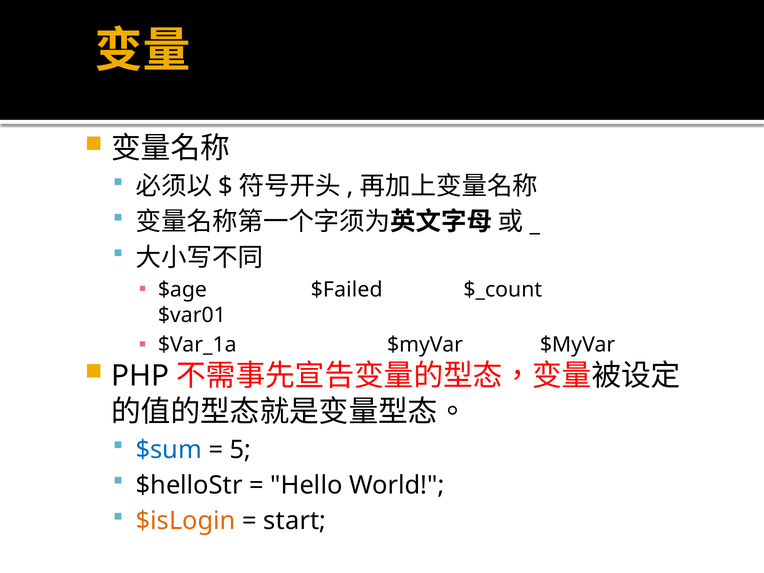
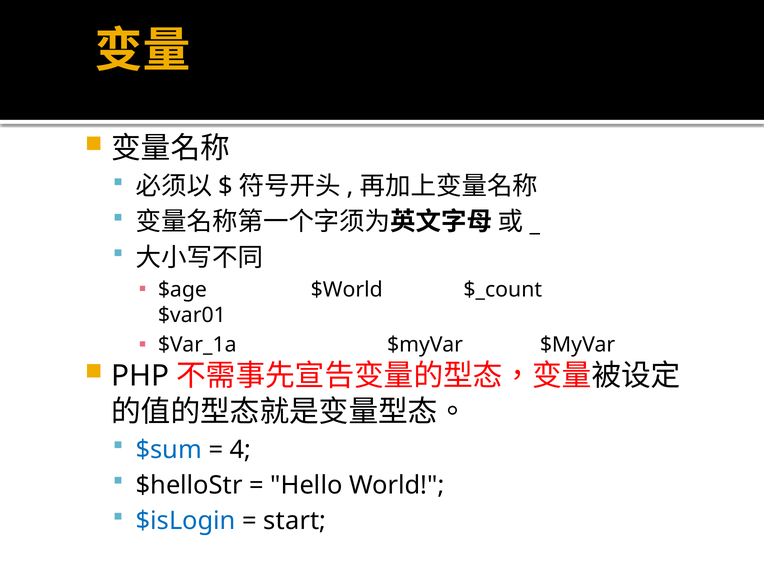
$Failed: $Failed -> $World (347, 290)
5: 5 -> 4 (240, 450)
$isLogin colour: orange -> blue (186, 521)
